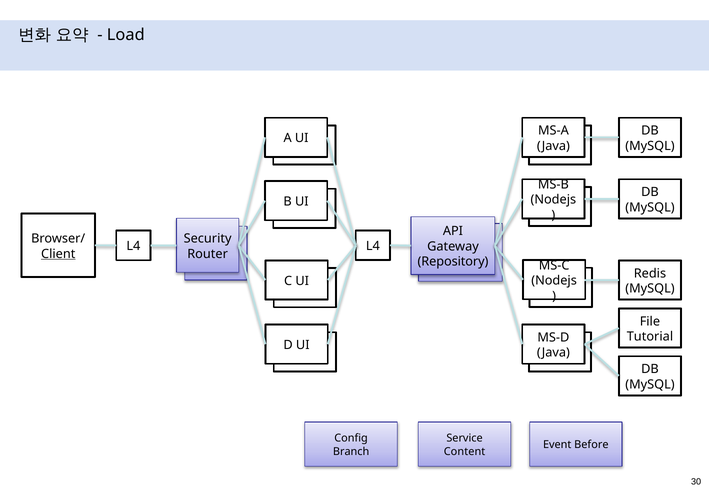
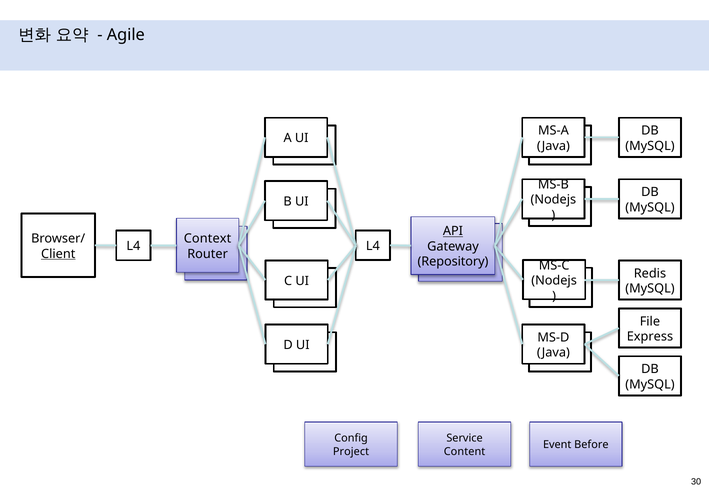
Load: Load -> Agile (126, 35)
API underline: none -> present (453, 231)
Security: Security -> Context (208, 239)
Tutorial: Tutorial -> Express (650, 337)
Branch: Branch -> Project (351, 451)
